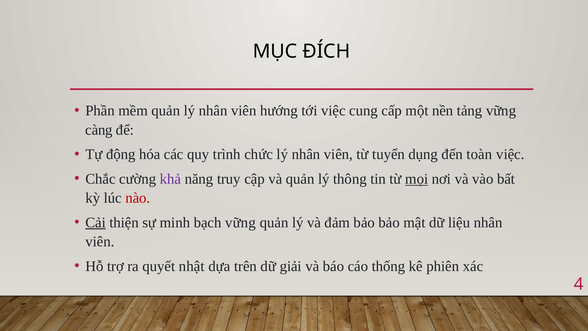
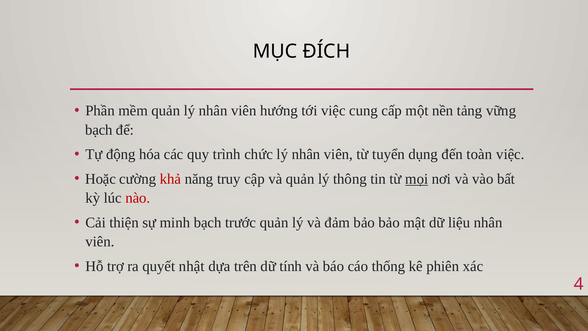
càng: càng -> bạch (99, 130)
Chắc: Chắc -> Hoặc (101, 179)
khả colour: purple -> red (170, 179)
Cải underline: present -> none (96, 222)
bạch vững: vững -> trước (241, 222)
giải: giải -> tính (291, 266)
